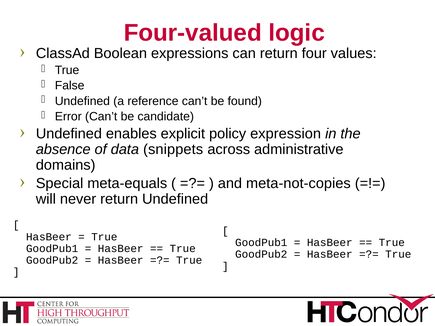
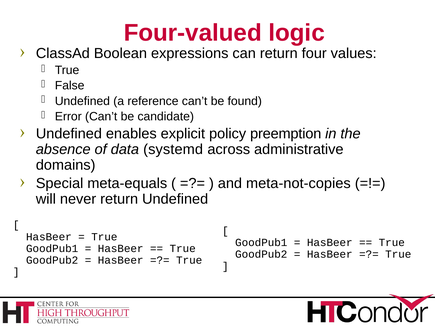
expression: expression -> preemption (286, 134)
snippets: snippets -> systemd (173, 149)
